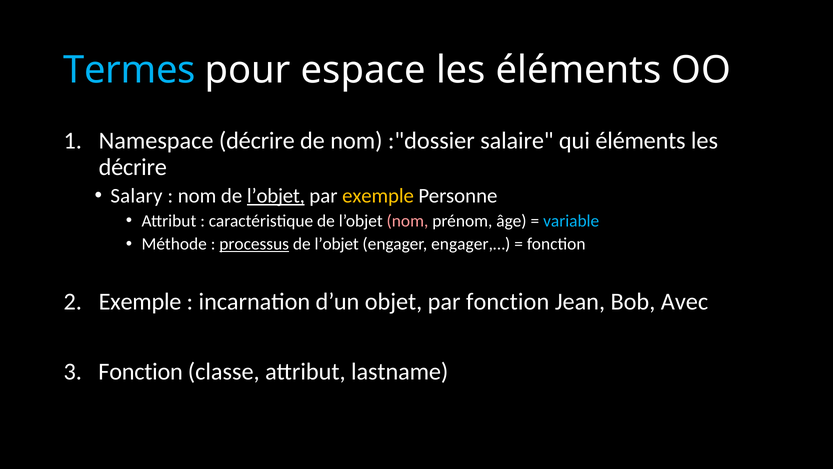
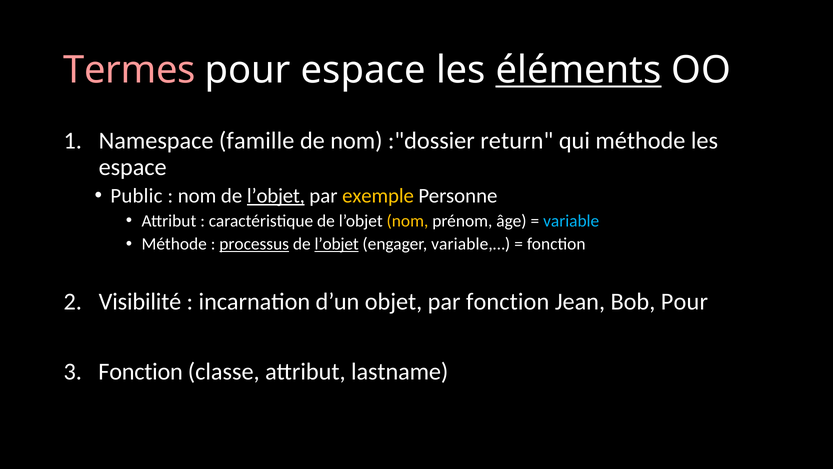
Termes colour: light blue -> pink (129, 70)
éléments underline: none -> present (579, 70)
Namespace décrire: décrire -> famille (257, 141)
salaire: salaire -> return (517, 141)
qui éléments: éléments -> méthode (640, 141)
décrire: décrire -> espace (133, 167)
Salary: Salary -> Public (136, 196)
nom colour: pink -> yellow (407, 221)
l’objet underline: none -> present (337, 244)
engager,…: engager,… -> variable,… (471, 244)
Exemple: Exemple -> Visibilité (140, 302)
Bob Avec: Avec -> Pour (684, 302)
